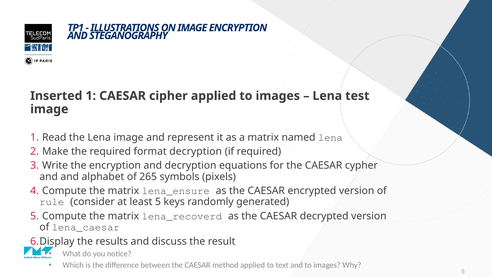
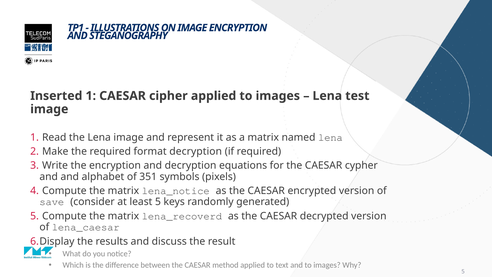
265: 265 -> 351 (148, 177)
lena_ensure: lena_ensure -> lena_notice (176, 191)
rule: rule -> save (52, 202)
